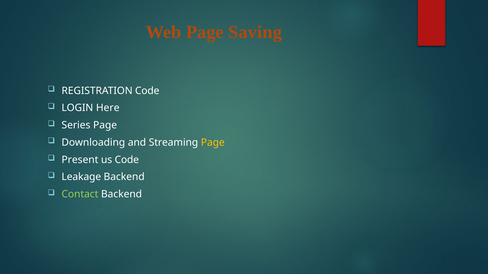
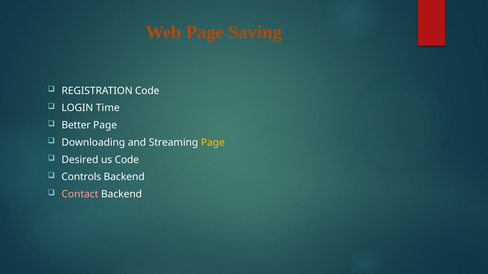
Here: Here -> Time (108, 108)
Series: Series -> Better (76, 125)
Present: Present -> Desired (80, 160)
Leakage: Leakage -> Controls (81, 177)
Contact colour: light green -> pink (80, 195)
